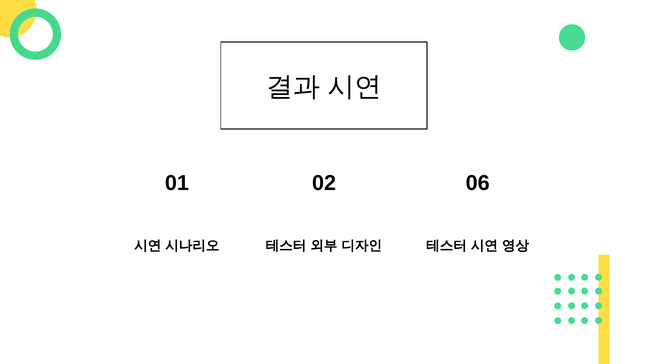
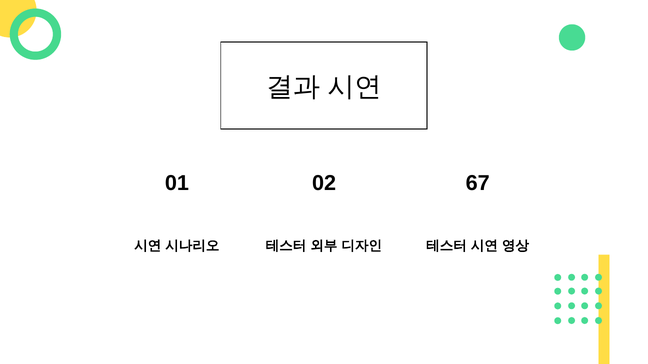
06: 06 -> 67 (478, 184)
